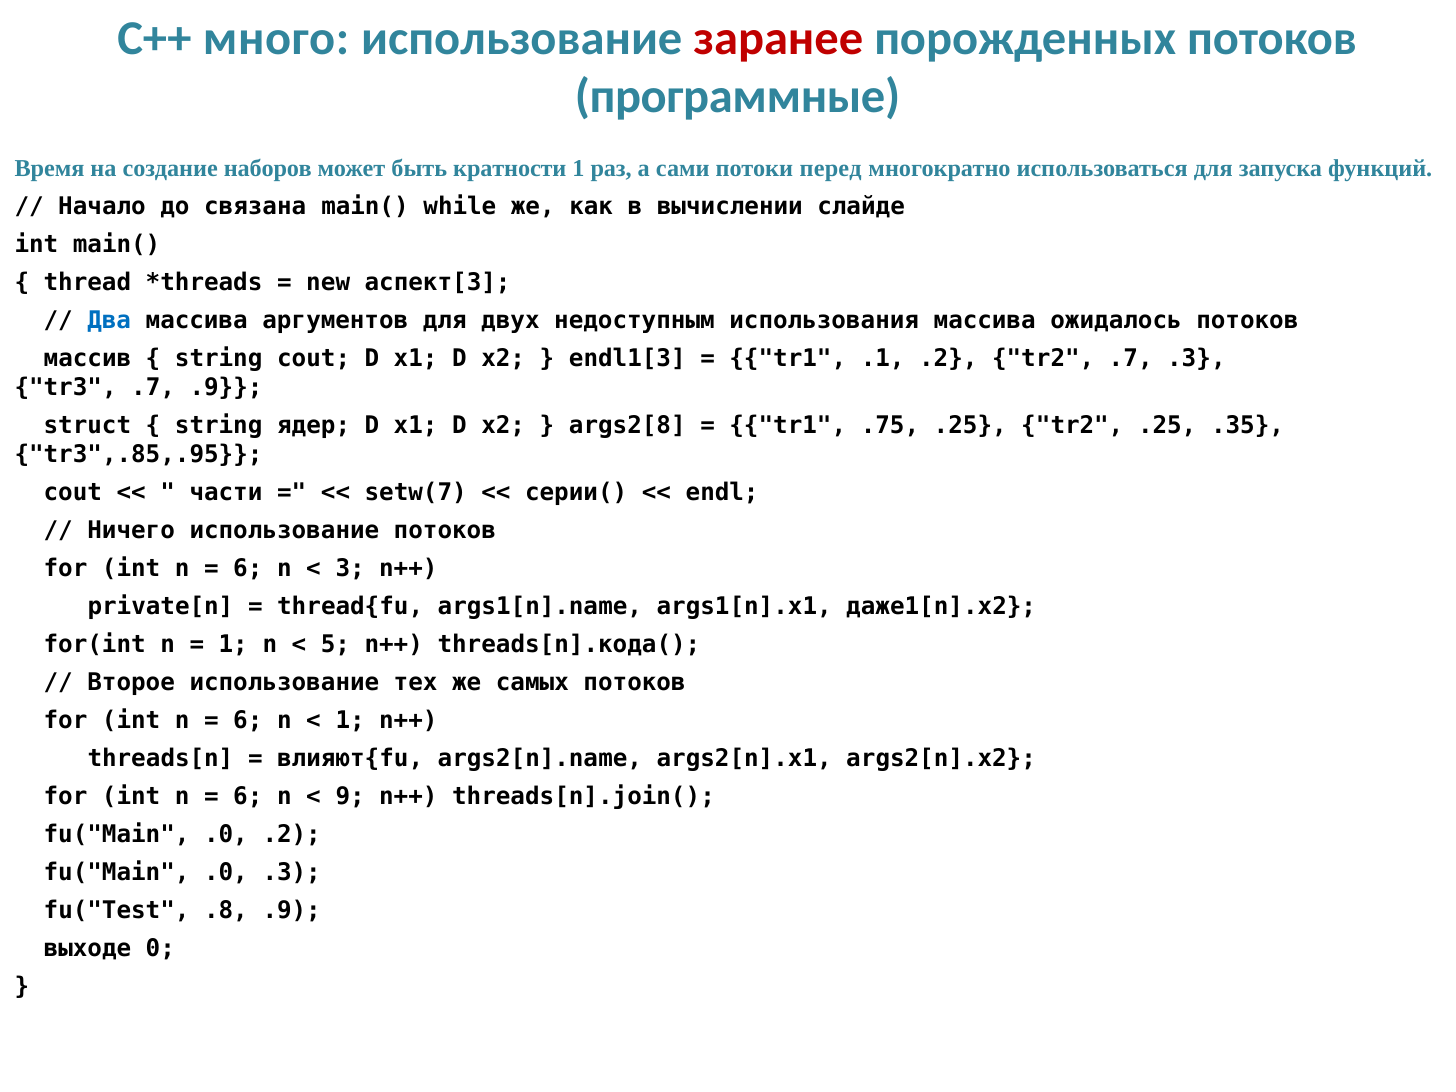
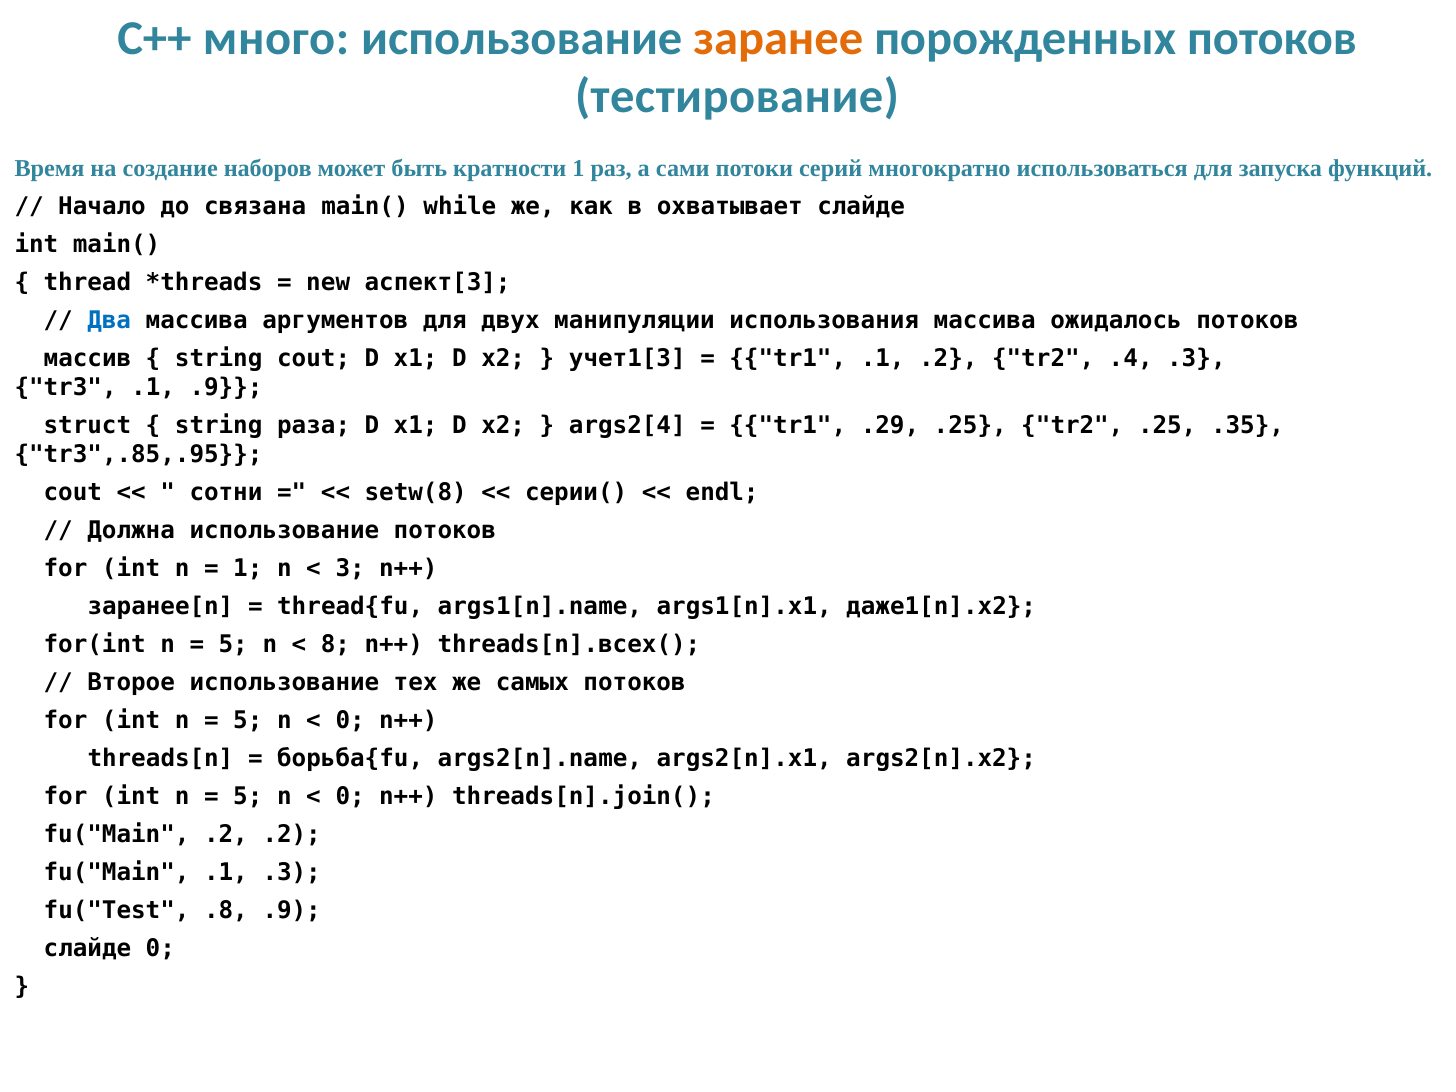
заранее colour: red -> orange (778, 39)
программные: программные -> тестирование (737, 97)
перед: перед -> серий (831, 168)
вычислении: вычислении -> охватывает (730, 206)
недоступным: недоступным -> манипуляции (634, 320)
endl1[3: endl1[3 -> учет1[3 (627, 358)
tr2 .7: .7 -> .4 (1131, 358)
tr3 .7: .7 -> .1 (153, 387)
ядер: ядер -> раза (314, 425)
args2[8: args2[8 -> args2[4 (627, 425)
.75: .75 -> .29 (890, 425)
части: части -> сотни (226, 492)
setw(7: setw(7 -> setw(8 (416, 492)
Ничего: Ничего -> Должна (131, 530)
6: 6 -> 1 (248, 568)
private[n: private[n -> заранее[n (160, 606)
1: 1 -> 5 (233, 645)
5: 5 -> 8 (335, 645)
threads[n].кода(: threads[n].кода( -> threads[n].всех( (569, 645)
6: 6 -> 5 (248, 721)
1: 1 -> 0 (350, 721)
влияют{fu: влияют{fu -> борьба{fu (350, 759)
6: 6 -> 5 (248, 797)
9: 9 -> 0 (350, 797)
.0: .0 -> .2 (226, 835)
.0: .0 -> .1 (226, 873)
выходе: выходе -> слайде (87, 949)
